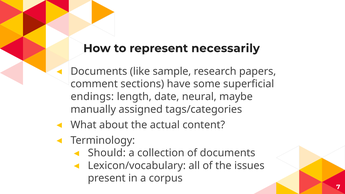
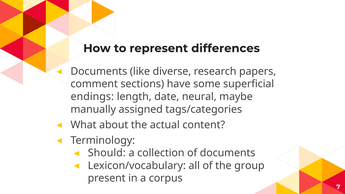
necessarily: necessarily -> differences (226, 48)
sample: sample -> diverse (172, 71)
issues: issues -> group (249, 166)
